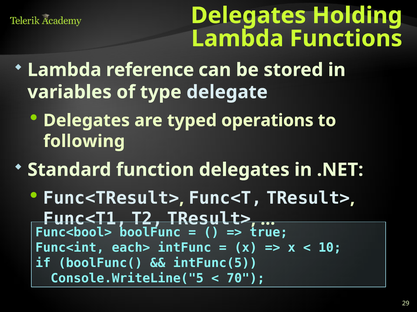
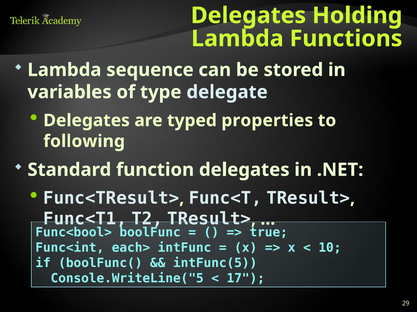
reference: reference -> sequence (150, 70)
operations: operations -> properties (267, 121)
70: 70 -> 17 (246, 279)
